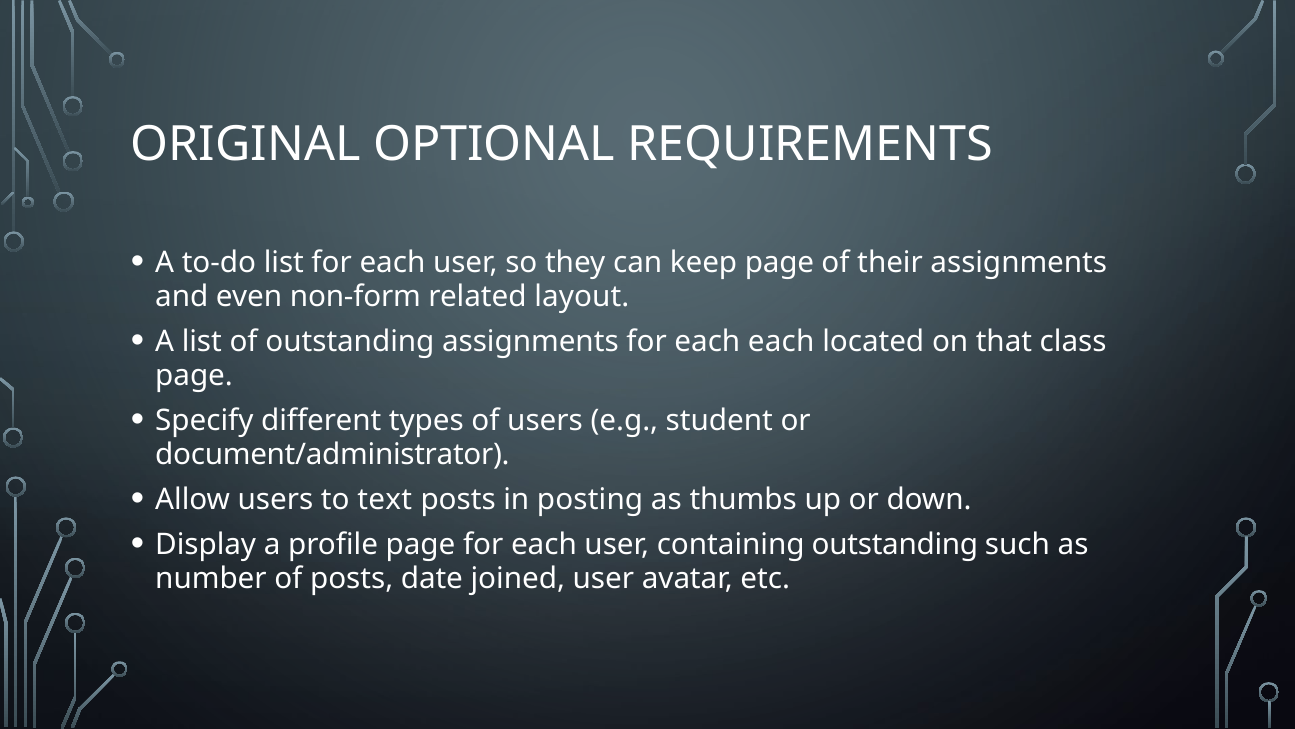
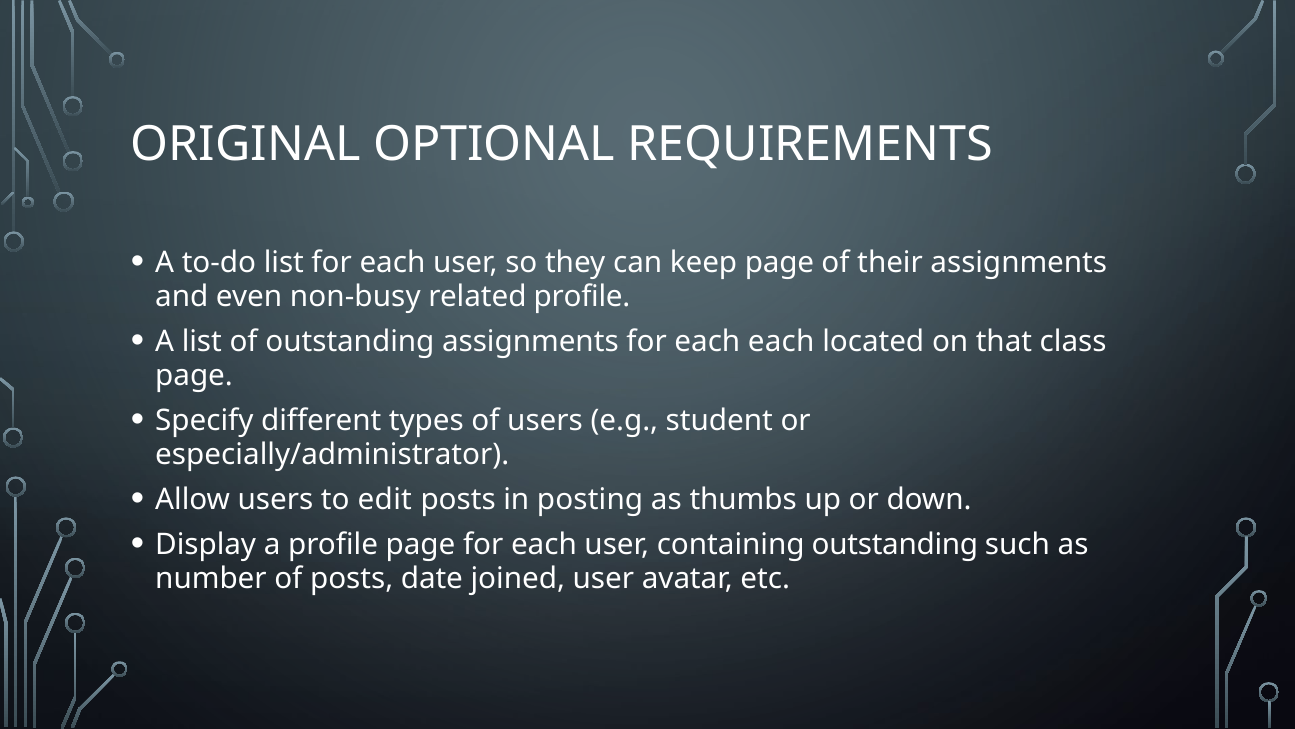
non-form: non-form -> non-busy (355, 296)
related layout: layout -> profile (582, 296)
document/administrator: document/administrator -> especially/administrator (332, 455)
text: text -> edit (385, 499)
